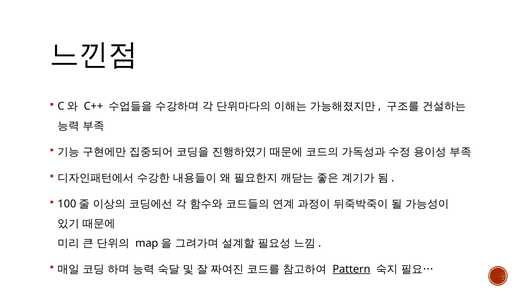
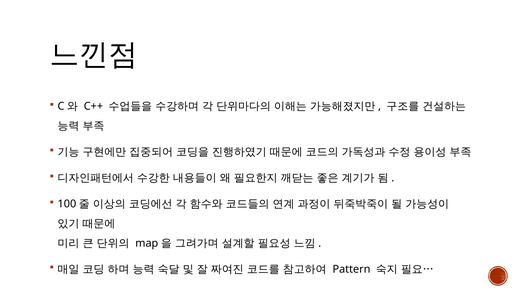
Pattern underline: present -> none (351, 270)
